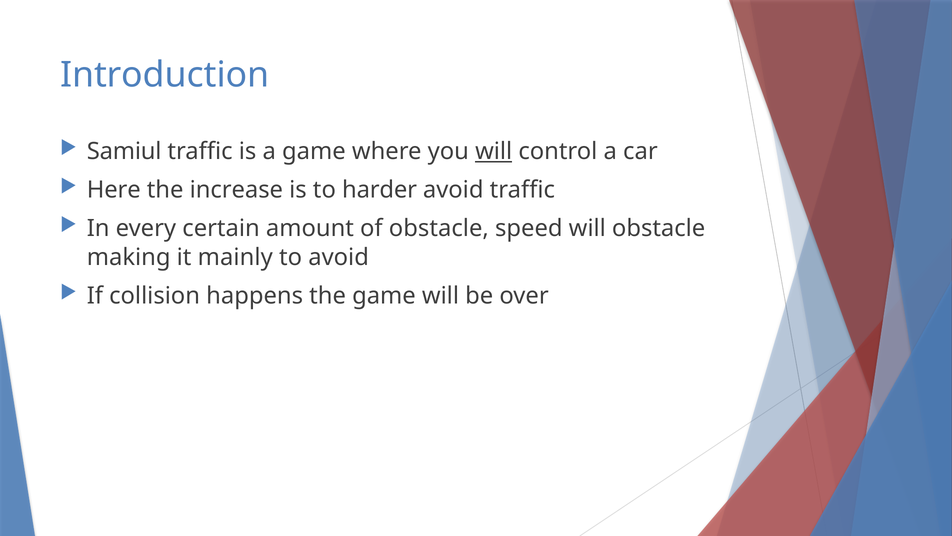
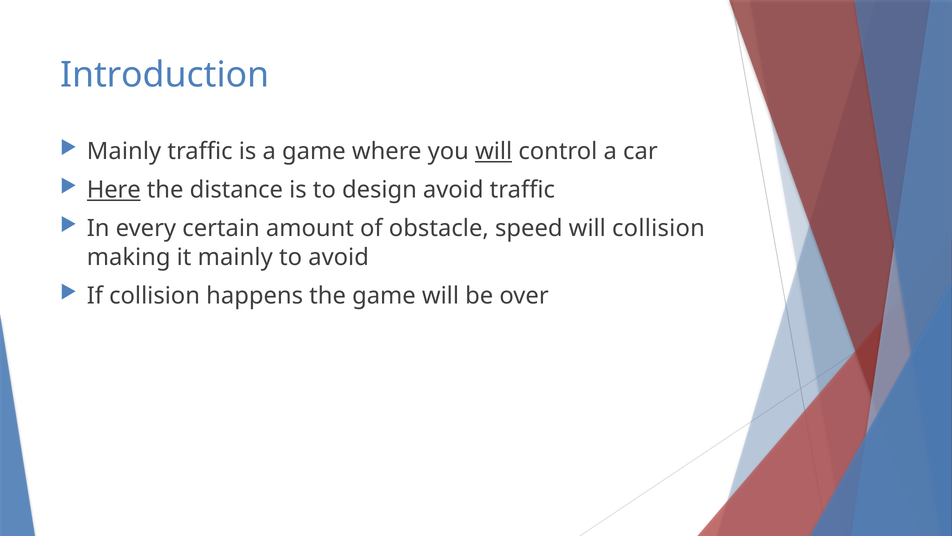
Samiul: Samiul -> Mainly (124, 151)
Here underline: none -> present (114, 190)
increase: increase -> distance (236, 190)
harder: harder -> design (379, 190)
will obstacle: obstacle -> collision (658, 228)
